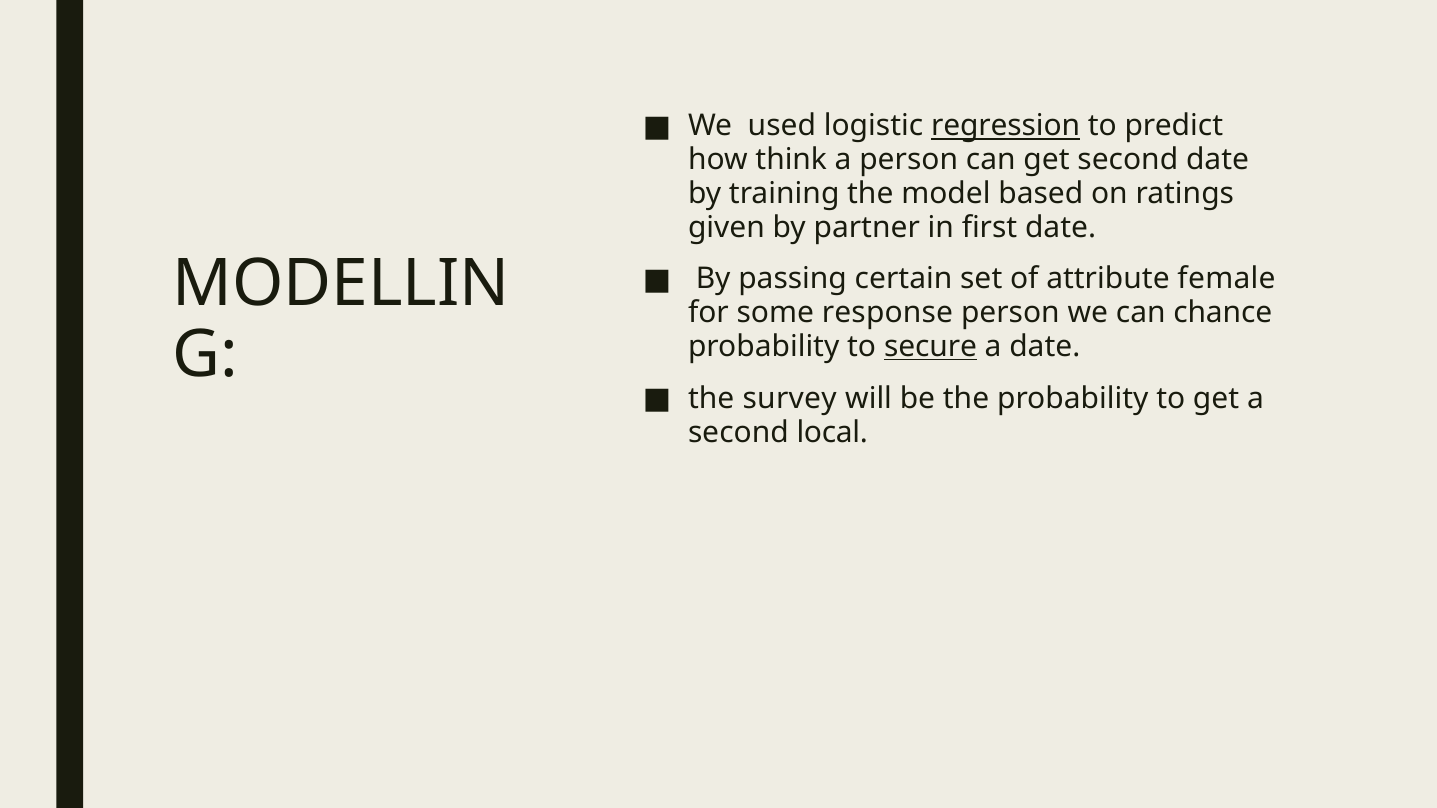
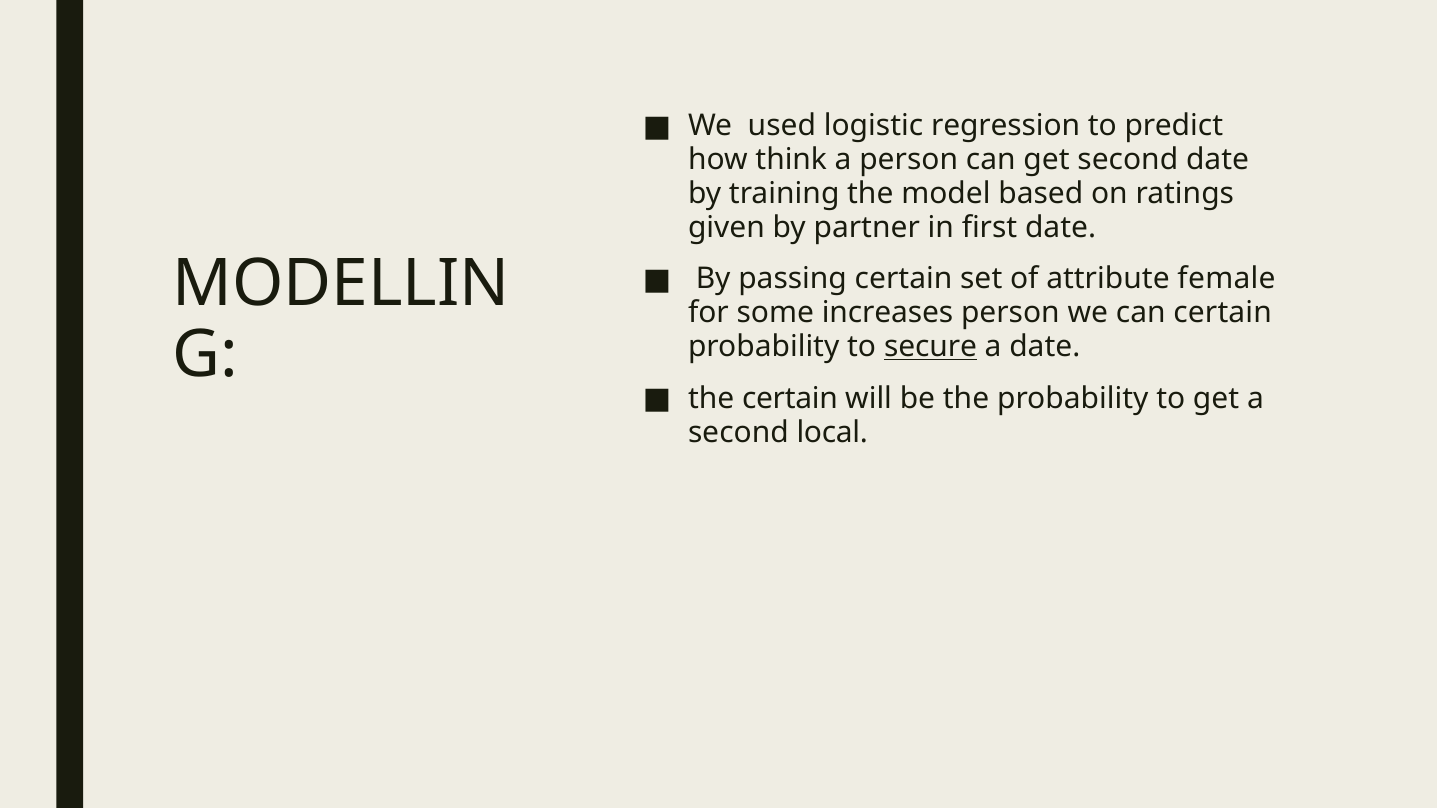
regression underline: present -> none (1006, 126)
response: response -> increases (888, 313)
can chance: chance -> certain (1223, 313)
the survey: survey -> certain (790, 399)
